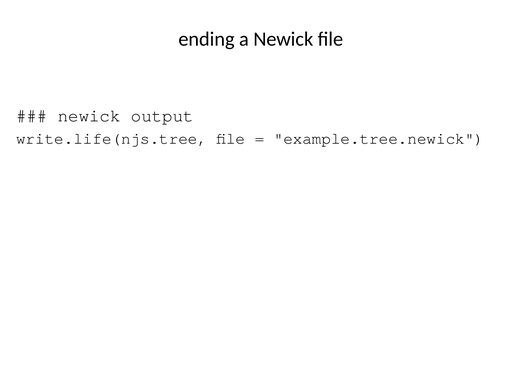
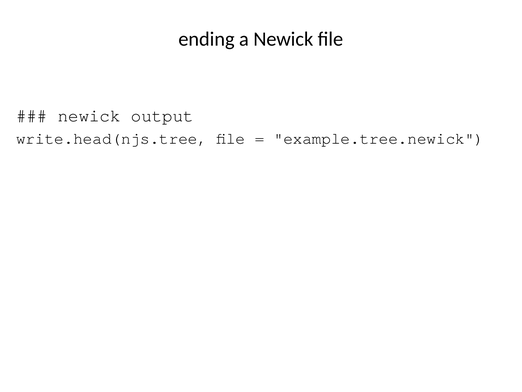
write.life(njs.tree: write.life(njs.tree -> write.head(njs.tree (112, 139)
